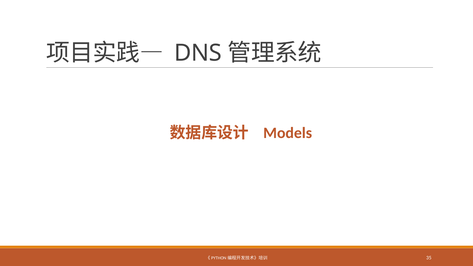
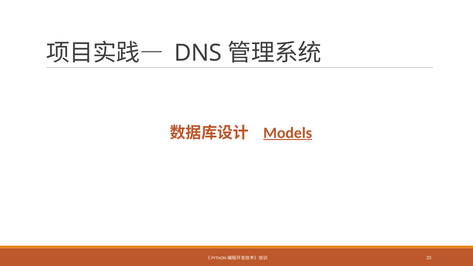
Models underline: none -> present (288, 133)
